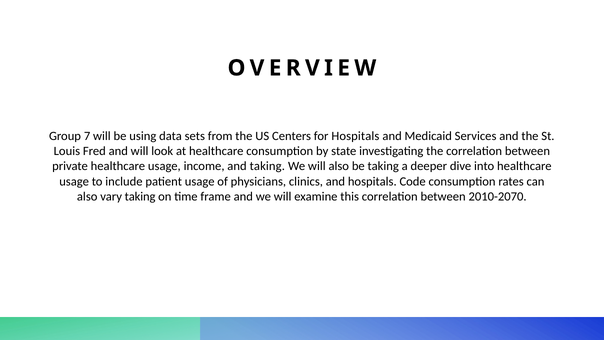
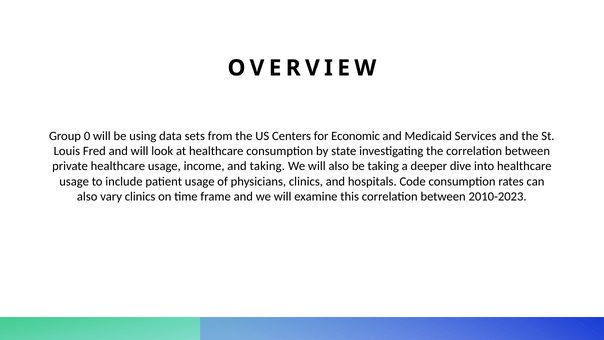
7: 7 -> 0 (87, 136)
for Hospitals: Hospitals -> Economic (356, 136)
vary taking: taking -> clinics (140, 196)
2010-2070: 2010-2070 -> 2010-2023 (498, 196)
